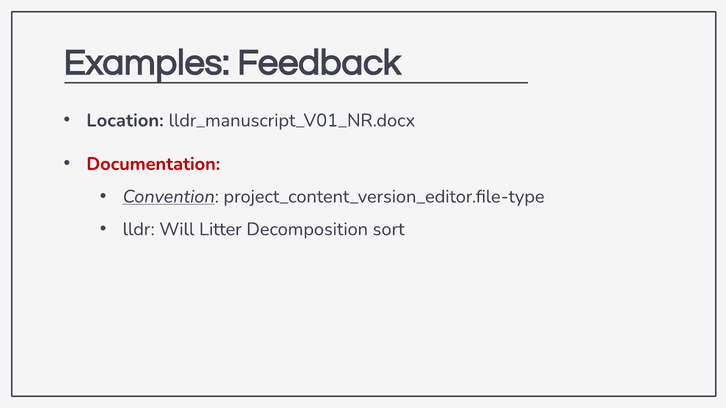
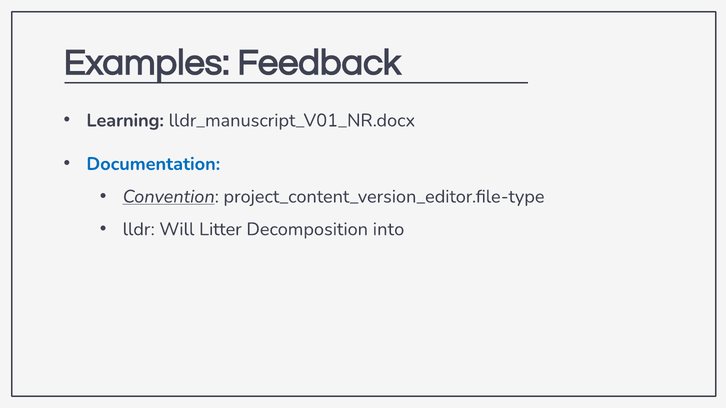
Location: Location -> Learning (125, 121)
Documentation colour: red -> blue (153, 164)
sort: sort -> into (389, 229)
